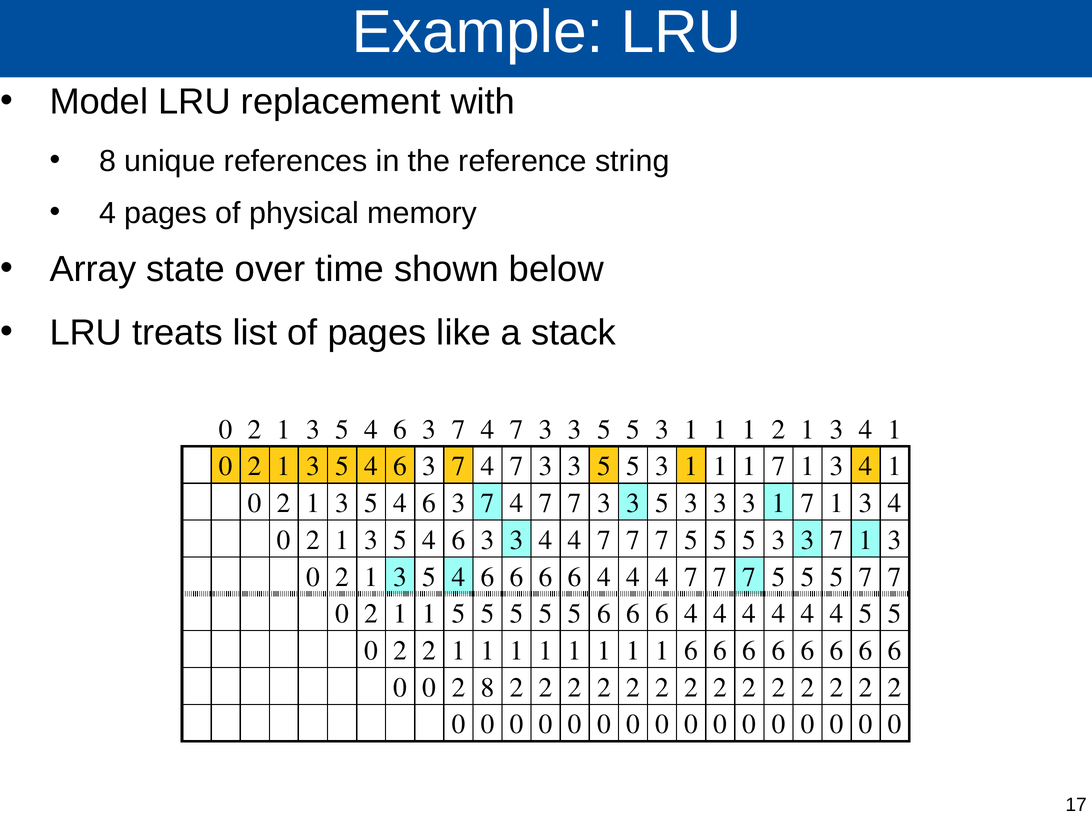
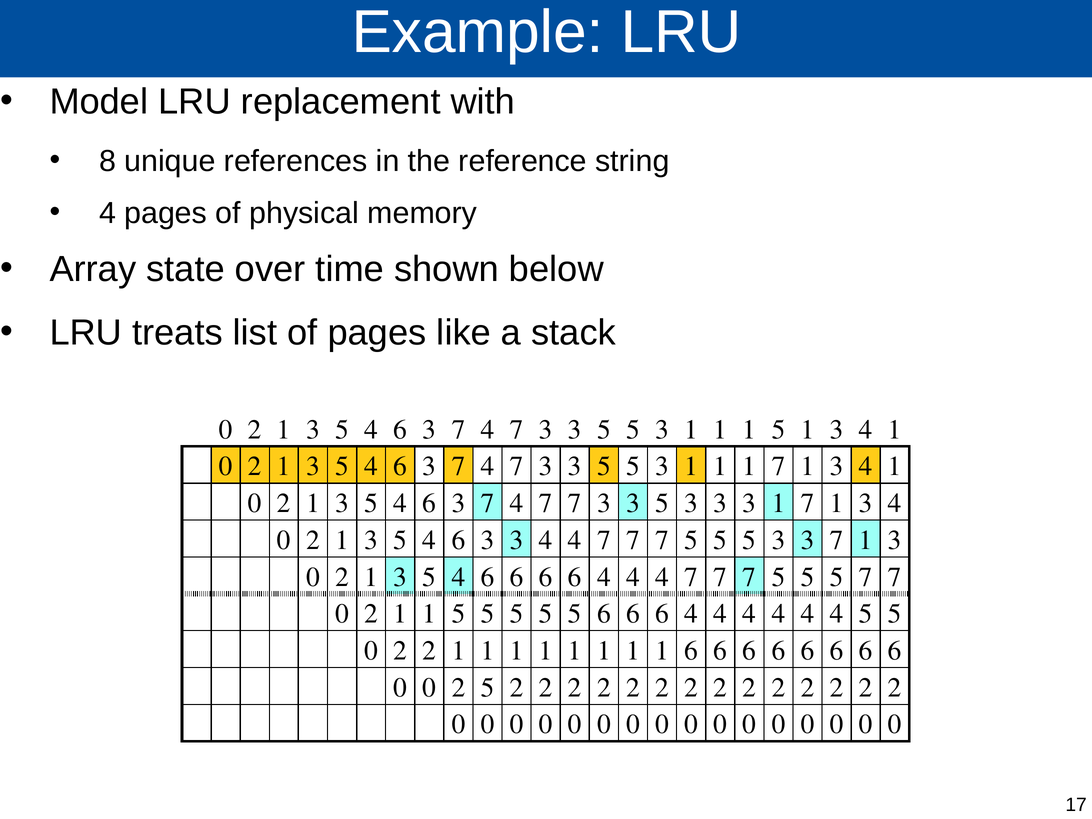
1 1 1 2: 2 -> 5 (779, 429)
2 8: 8 -> 5 (488, 687)
